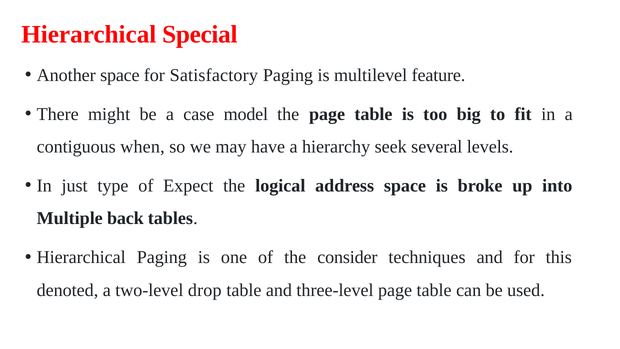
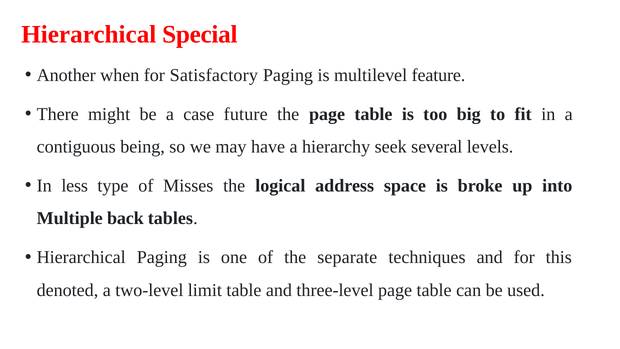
Another space: space -> when (120, 75)
model: model -> future (246, 114)
when: when -> being (143, 147)
just: just -> less (75, 186)
Expect: Expect -> Misses (188, 186)
consider: consider -> separate (347, 257)
drop: drop -> limit (205, 290)
